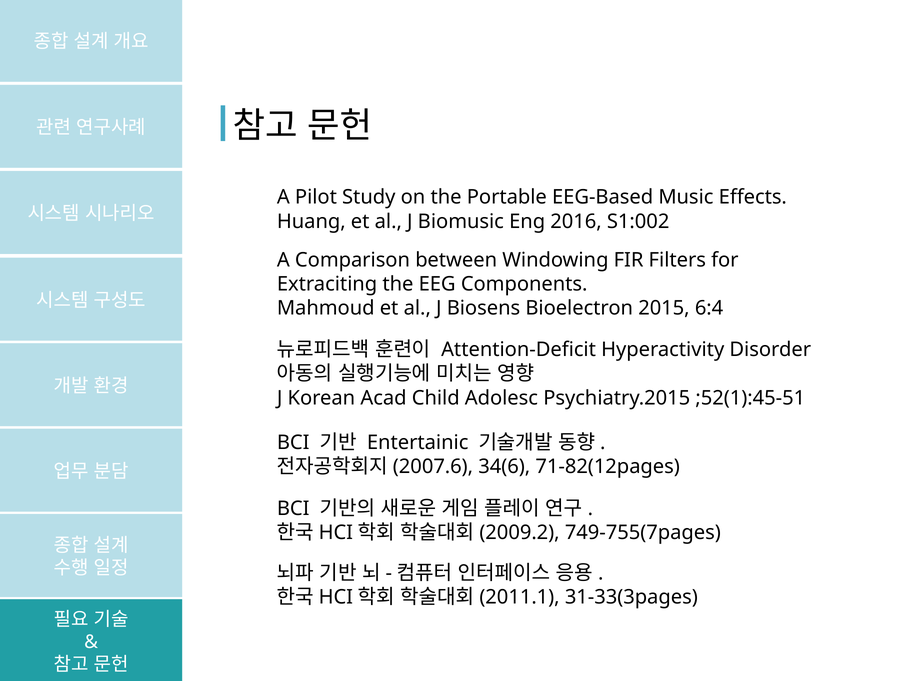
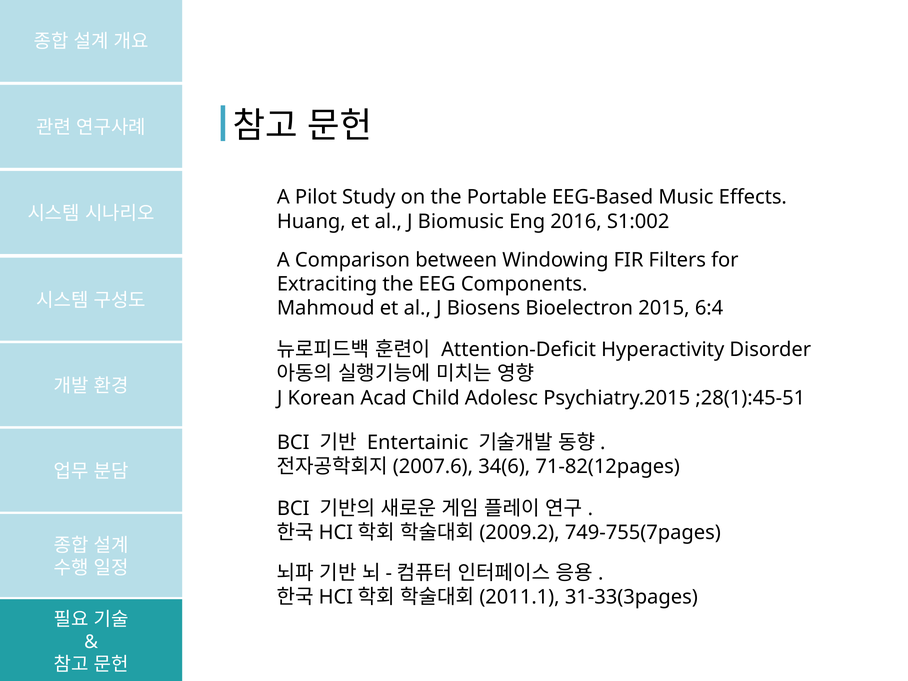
;52(1):45-51: ;52(1):45-51 -> ;28(1):45-51 (750, 398)
